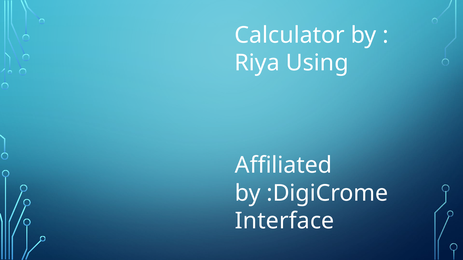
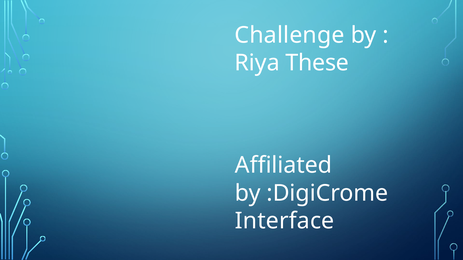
Calculator: Calculator -> Challenge (290, 35)
Using: Using -> These (317, 63)
